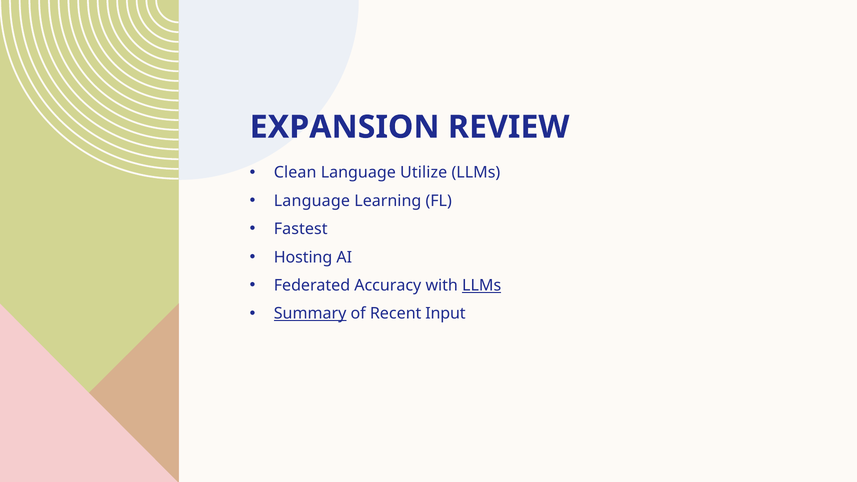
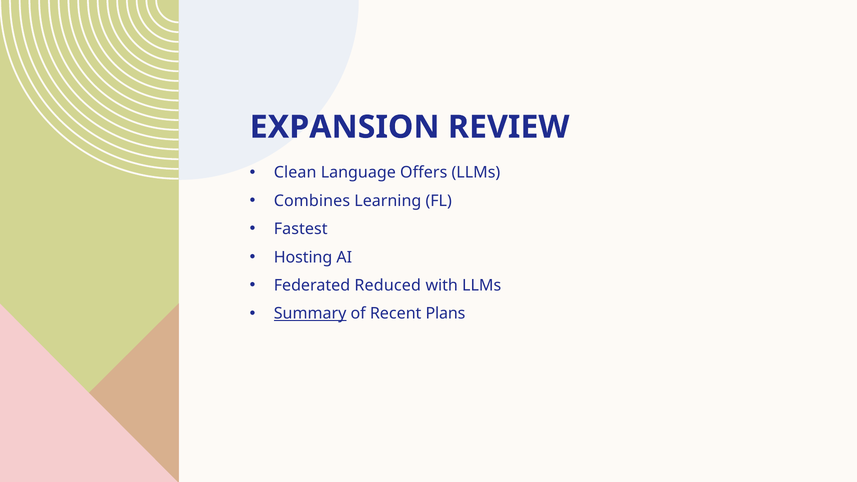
Utilize: Utilize -> Offers (424, 173)
Language: Language -> Combines (312, 201)
Accuracy: Accuracy -> Reduced (388, 286)
LLMs underline: present -> none (482, 286)
Input: Input -> Plans (445, 314)
